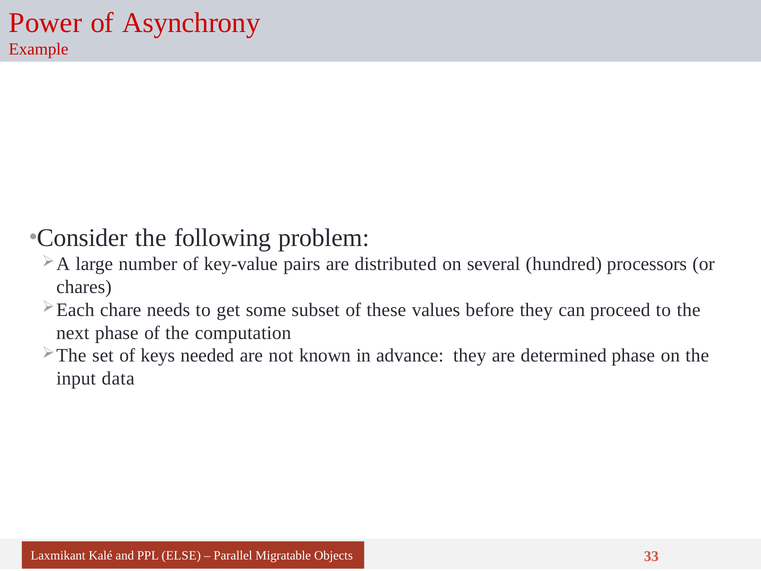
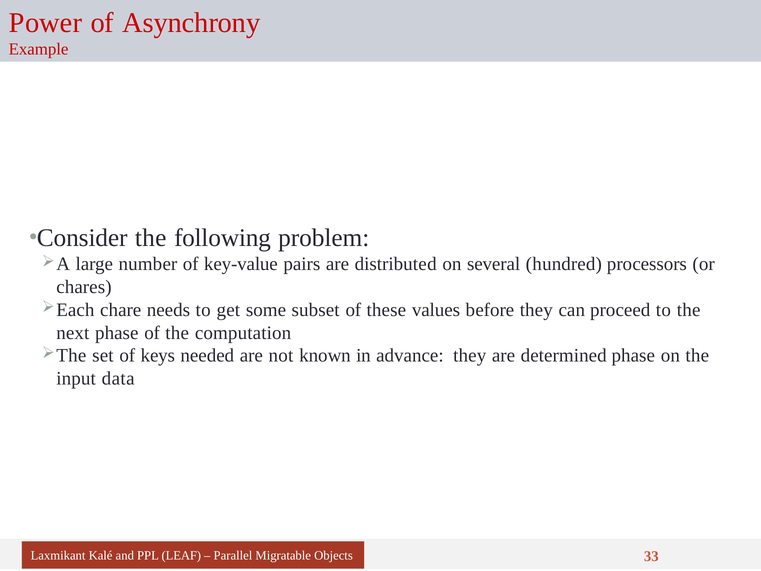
ELSE: ELSE -> LEAF (181, 556)
